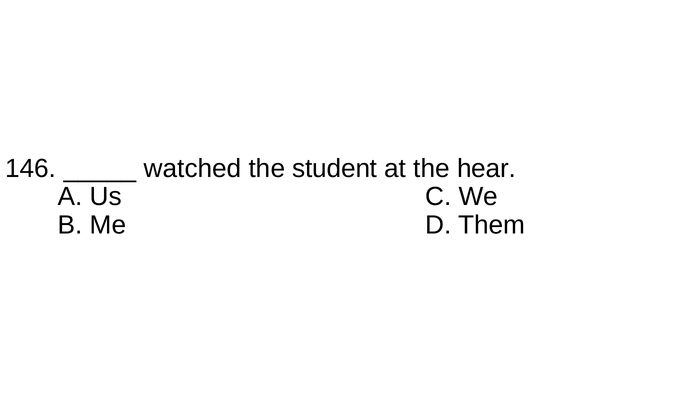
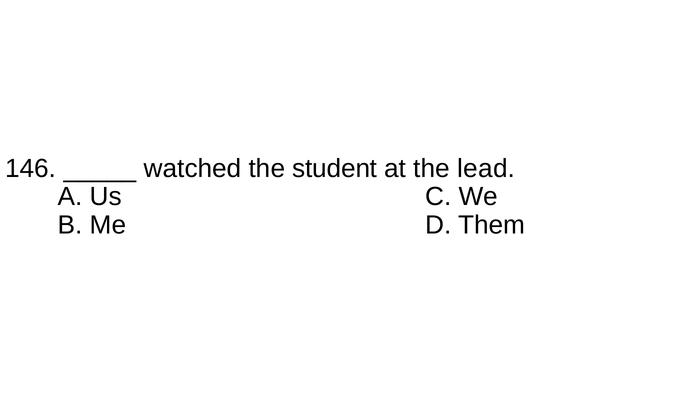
hear: hear -> lead (486, 168)
